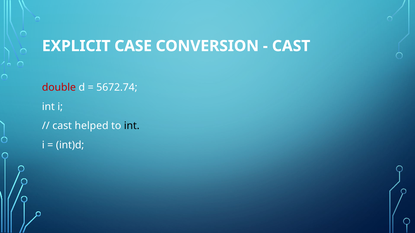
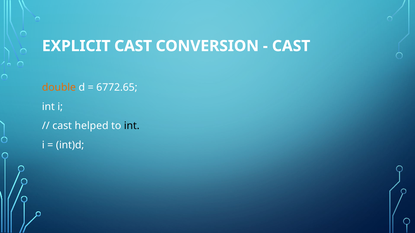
EXPLICIT CASE: CASE -> CAST (133, 46)
double colour: red -> orange (59, 88)
5672.74: 5672.74 -> 6772.65 (117, 88)
